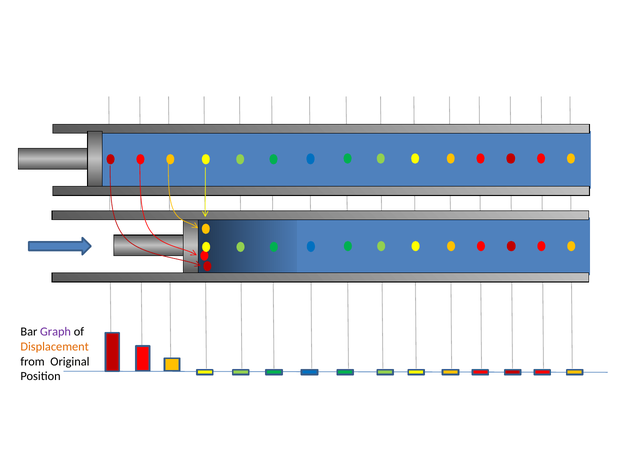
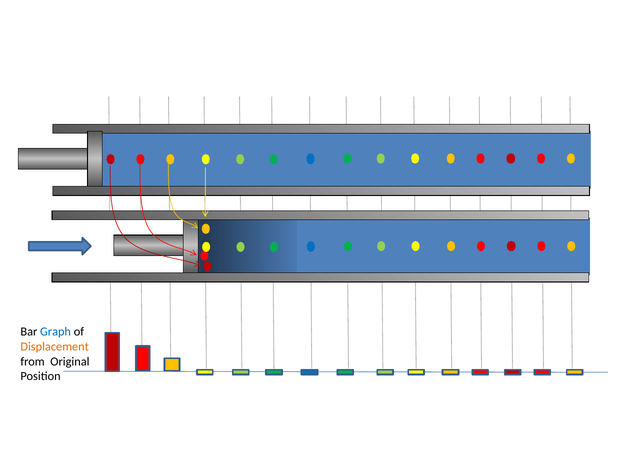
Graph colour: purple -> blue (56, 332)
